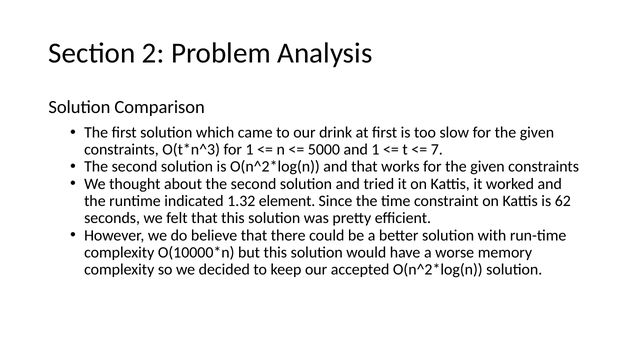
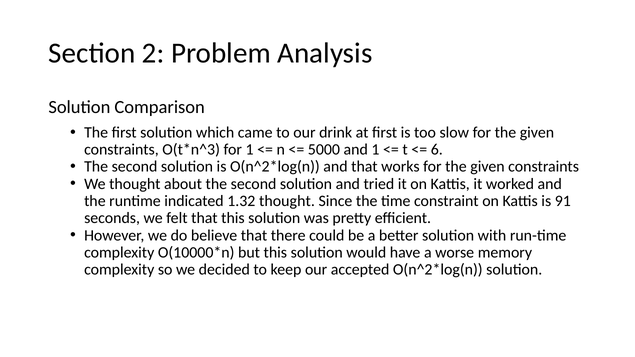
7: 7 -> 6 (437, 150)
1.32 element: element -> thought (287, 201)
62: 62 -> 91 (563, 201)
